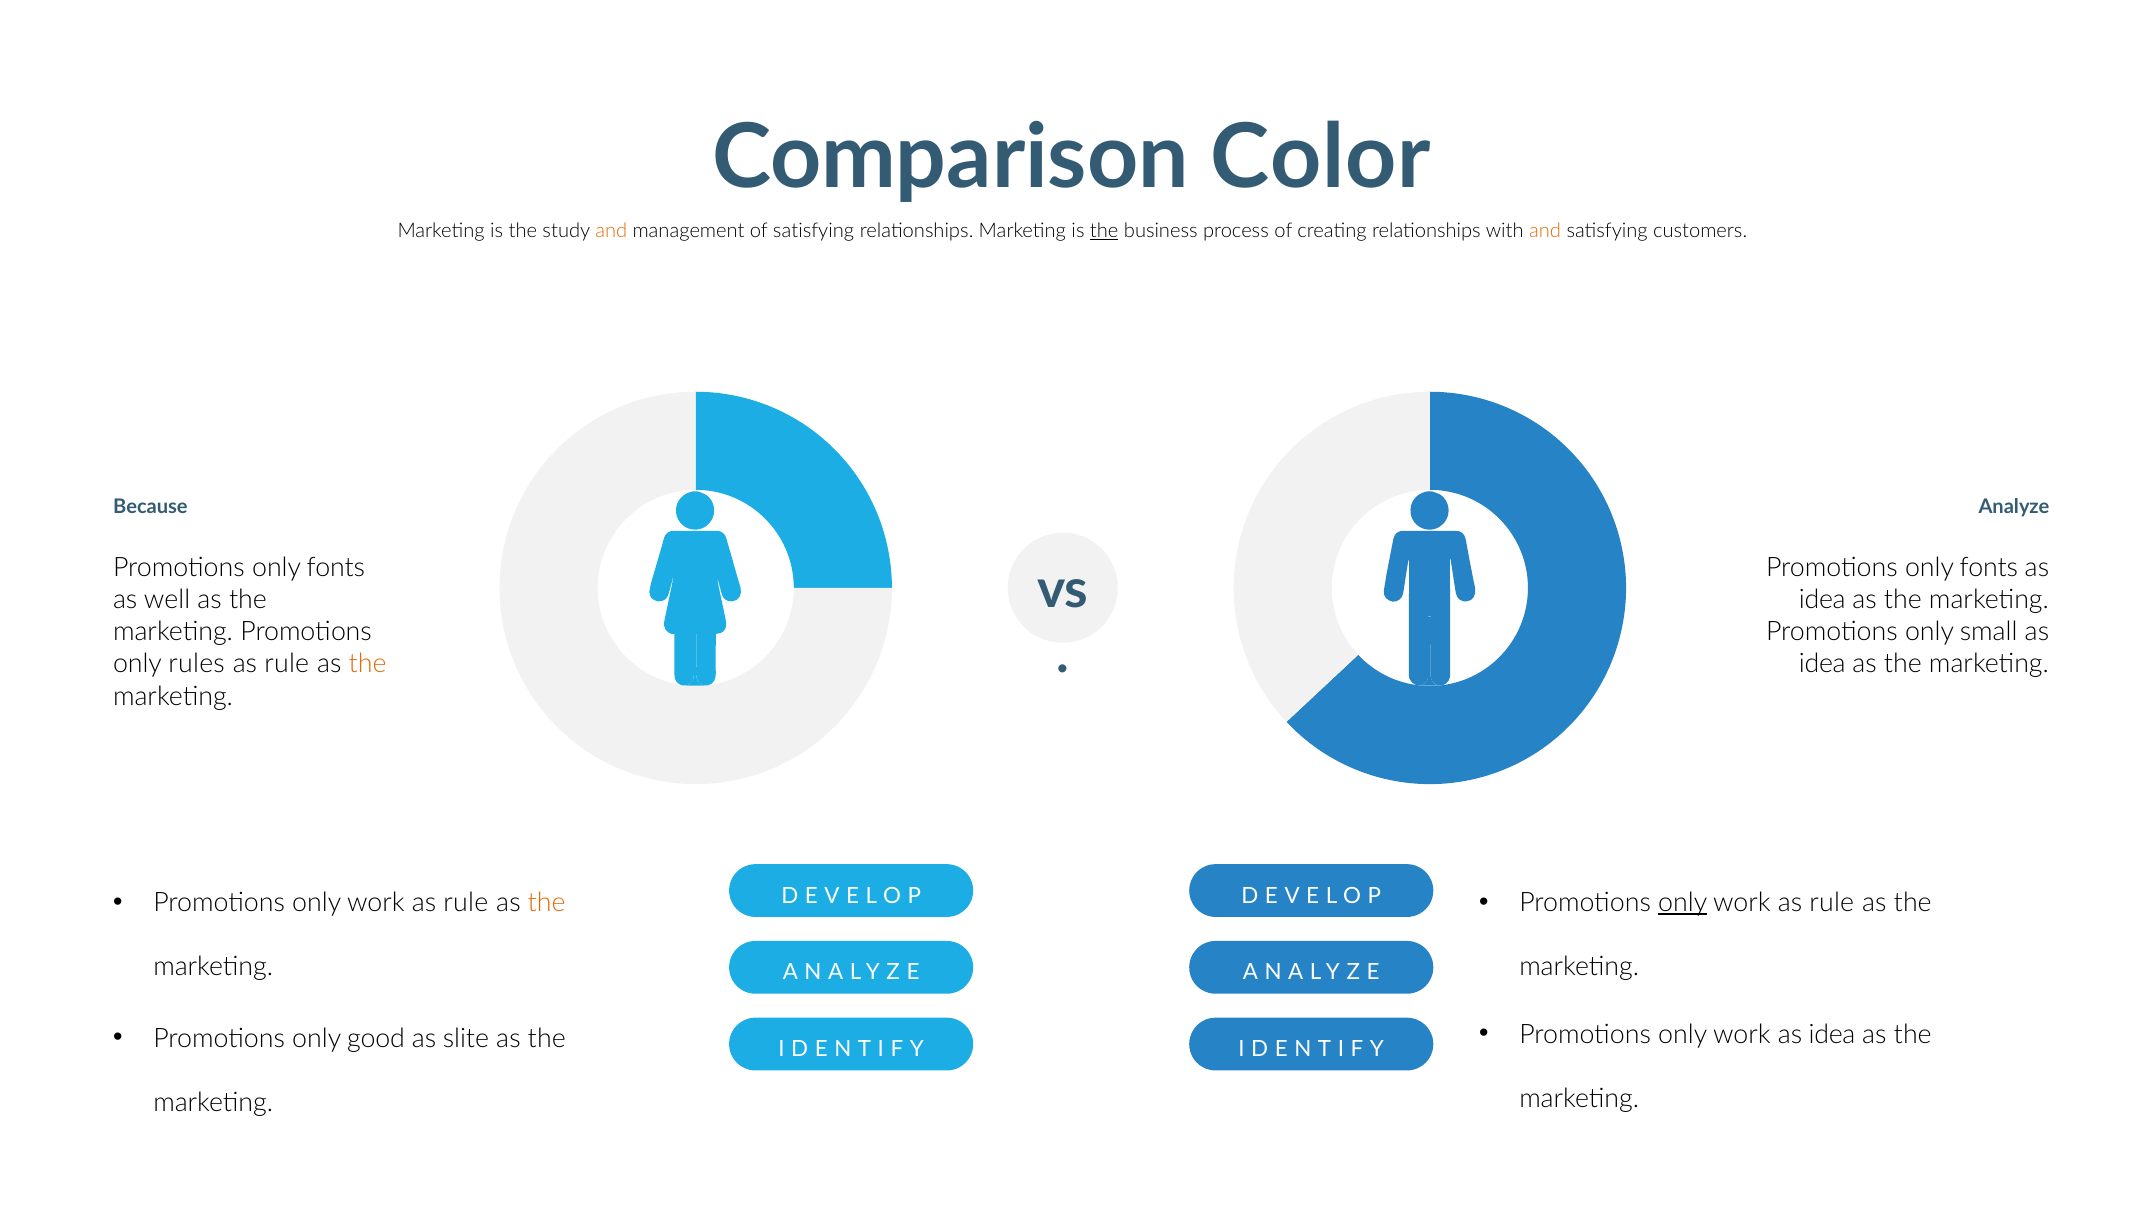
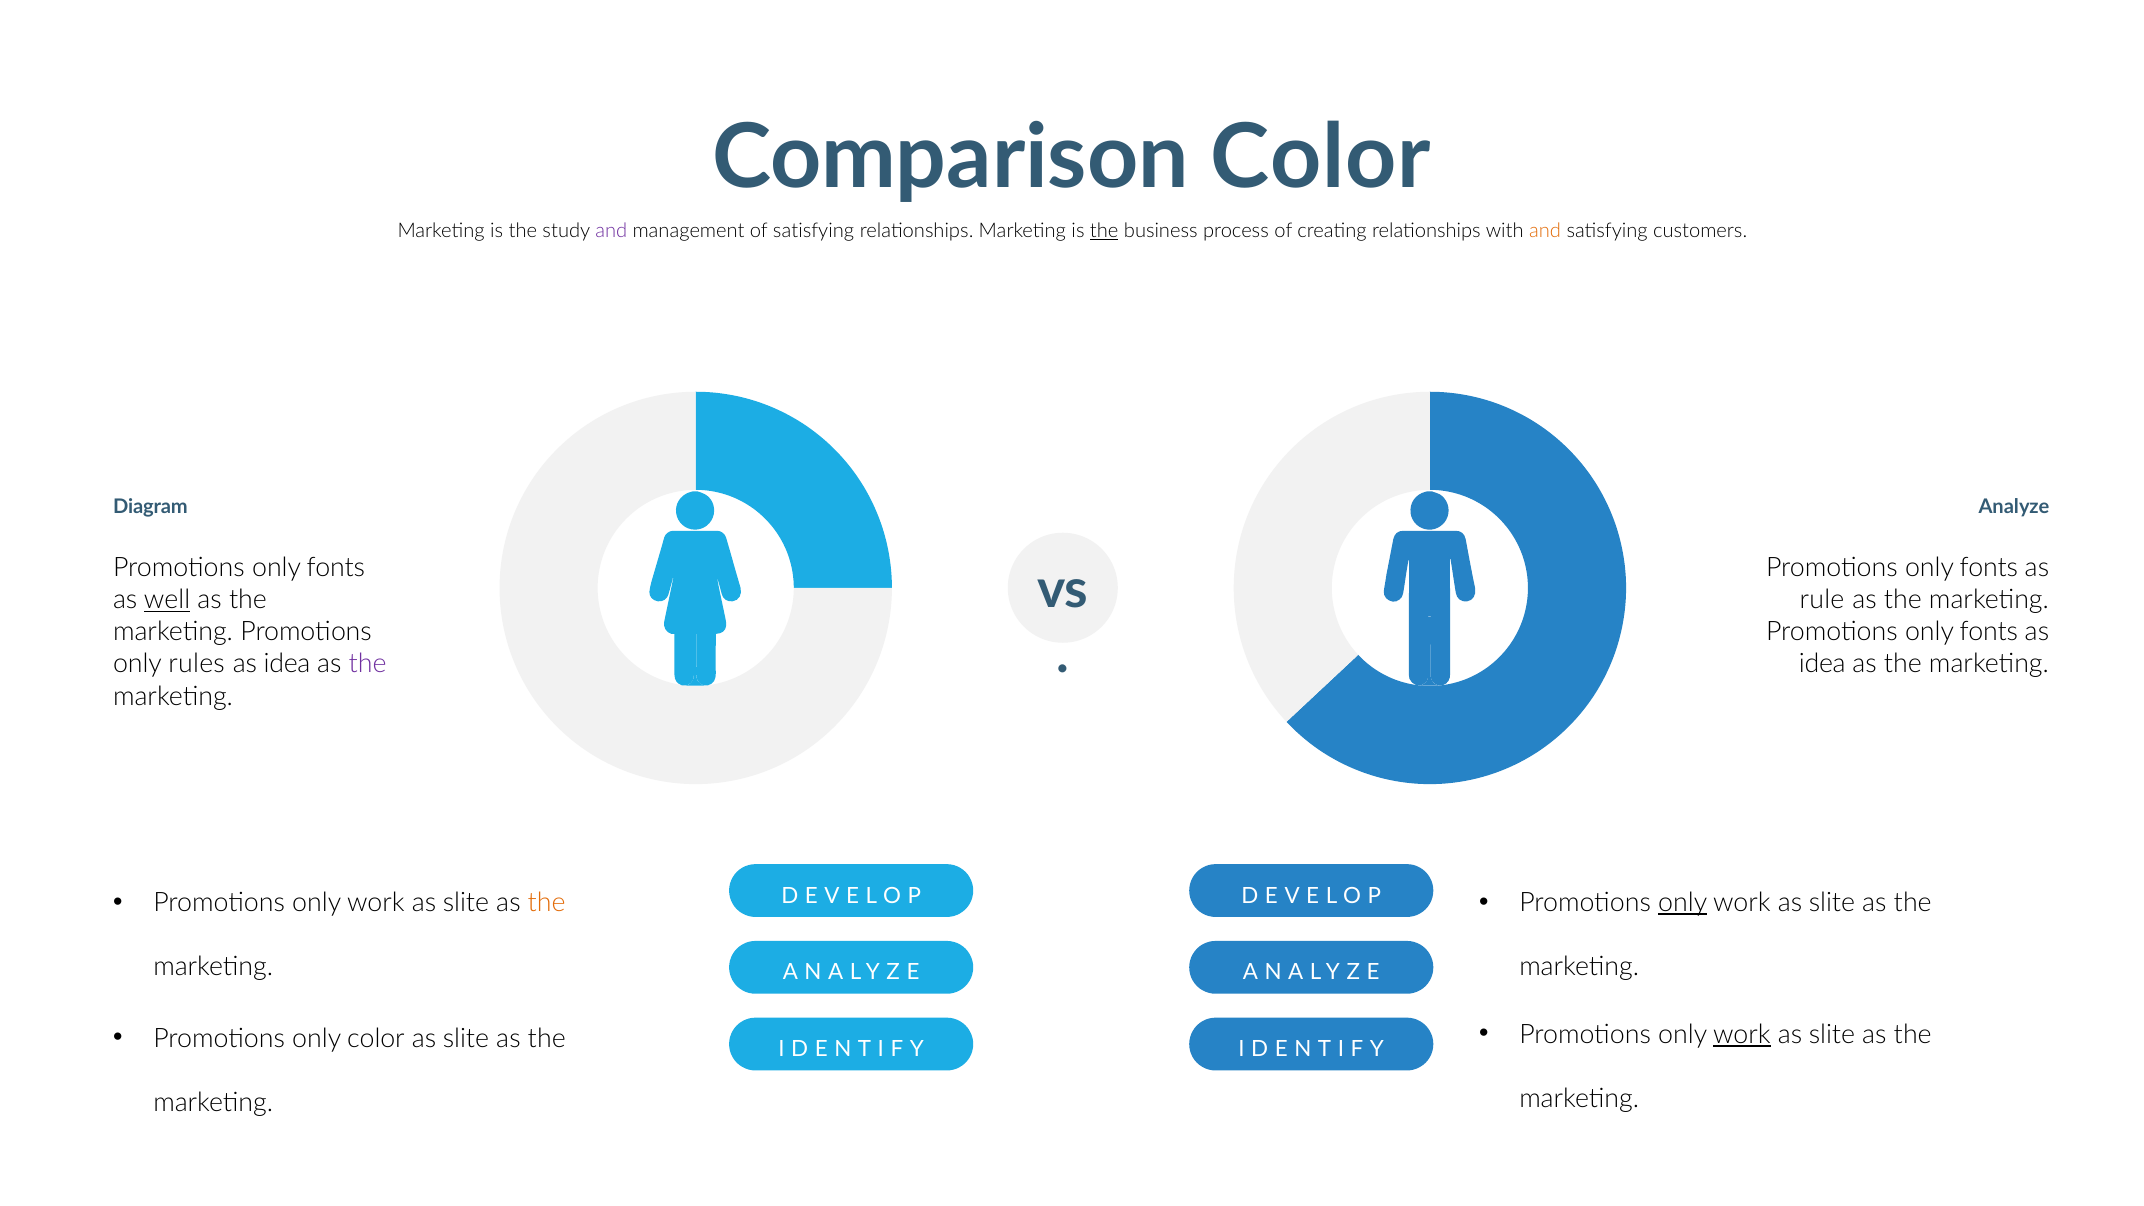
and colour: orange -> purple (611, 231)
Because: Because -> Diagram (150, 507)
well underline: none -> present (167, 600)
idea: idea -> rule (1822, 600)
small: small -> fonts (1989, 632)
rule: rule -> idea (287, 664)
the colour: orange -> purple (368, 664)
rule: rule -> slite (466, 903)
rule: rule -> slite (1832, 903)
work underline: none -> present (1742, 1034)
idea: idea -> slite (1832, 1034)
only good: good -> color (376, 1038)
